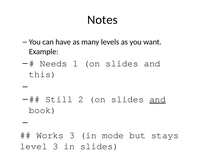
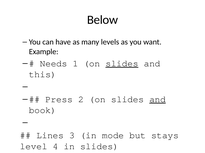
Notes: Notes -> Below (103, 20)
slides underline: none -> present (122, 64)
Still: Still -> Press (59, 100)
Works: Works -> Lines (50, 136)
level 3: 3 -> 4 (56, 147)
